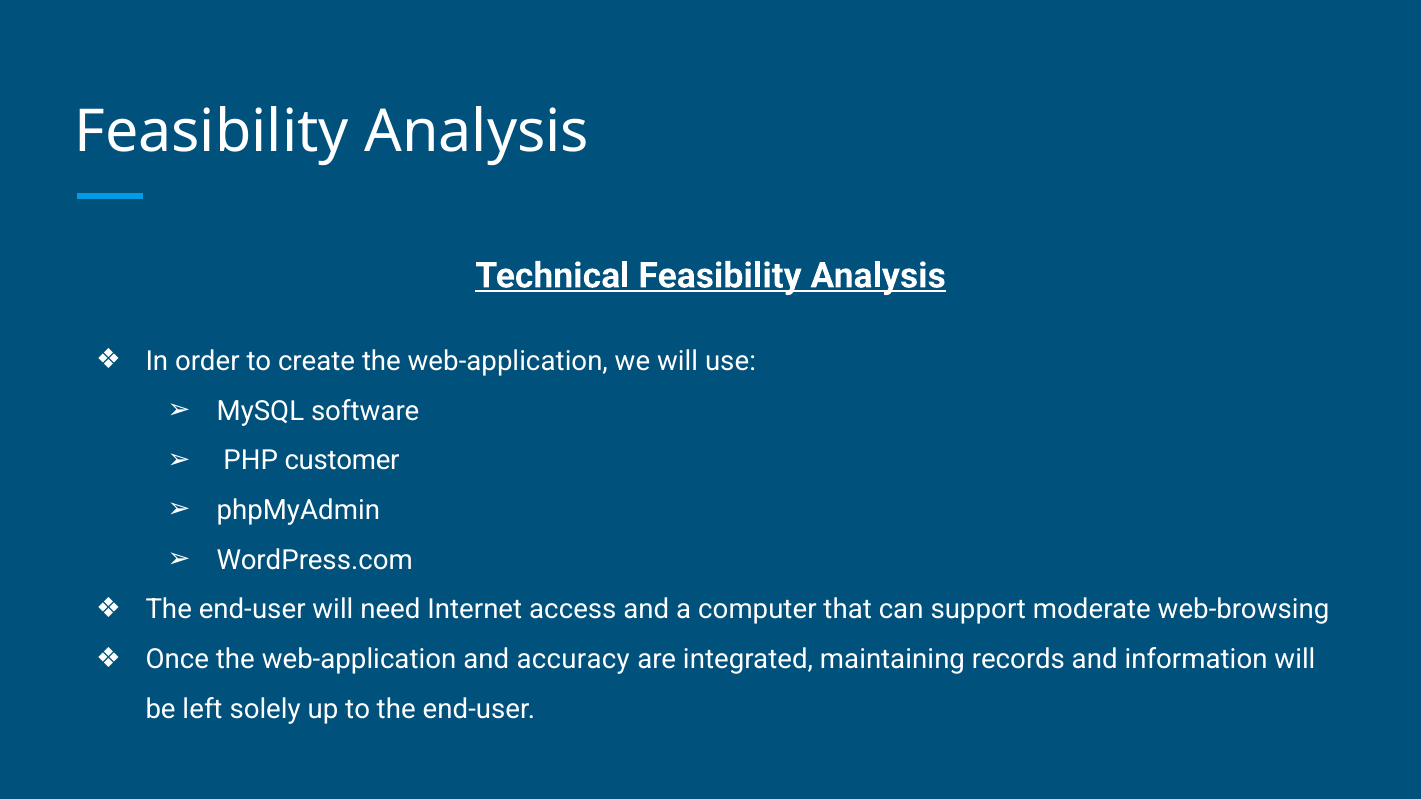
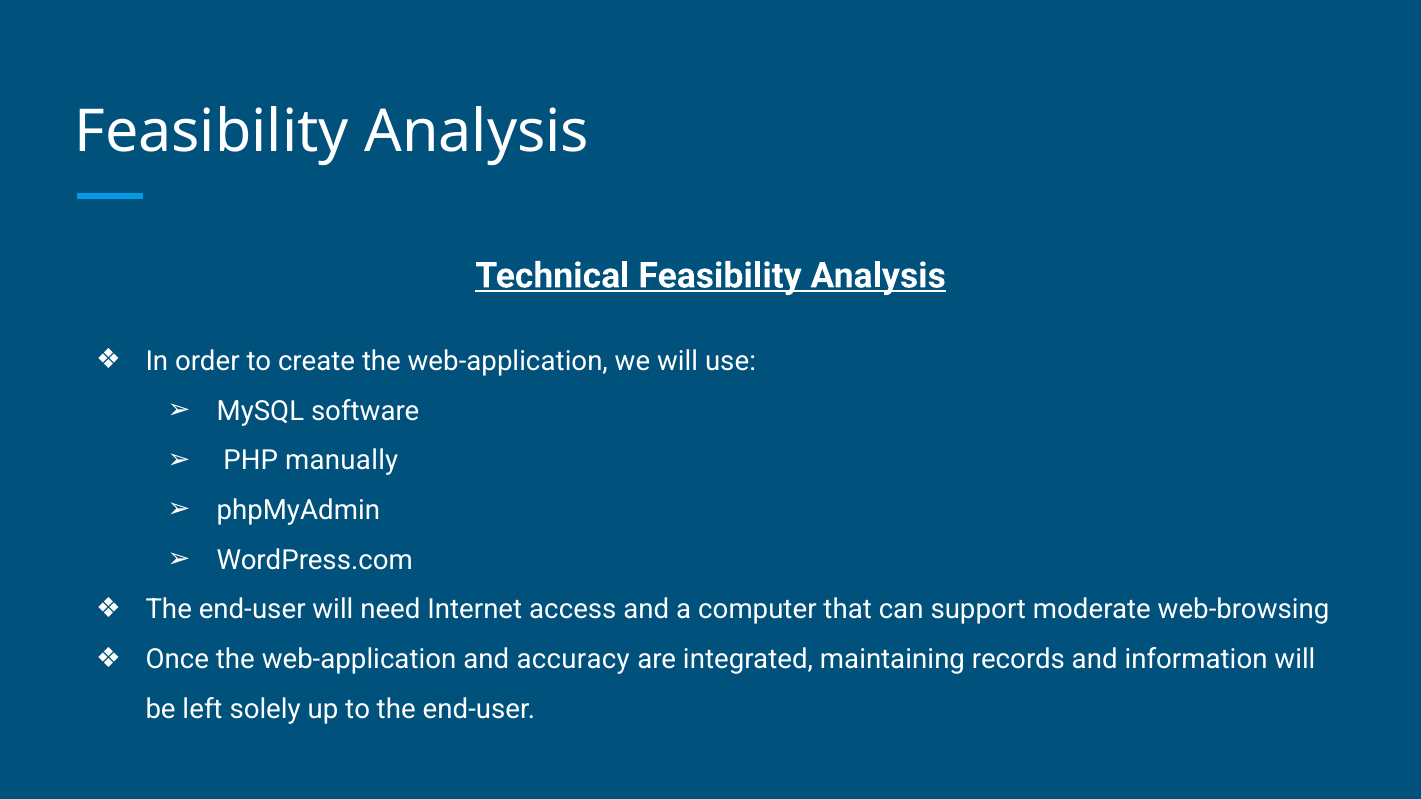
customer: customer -> manually (342, 461)
